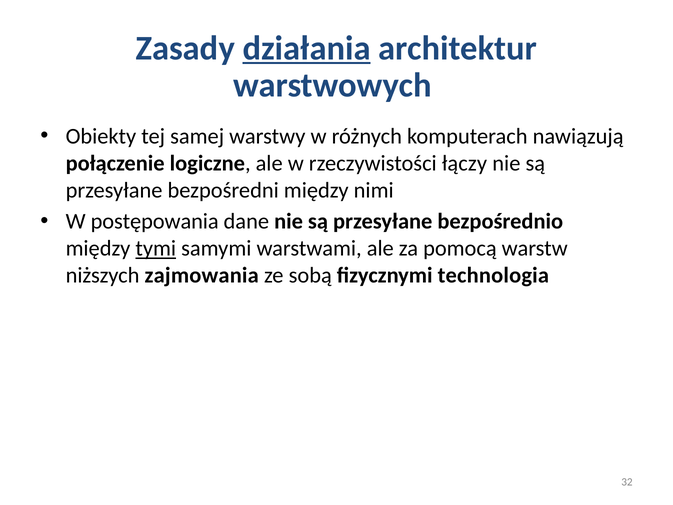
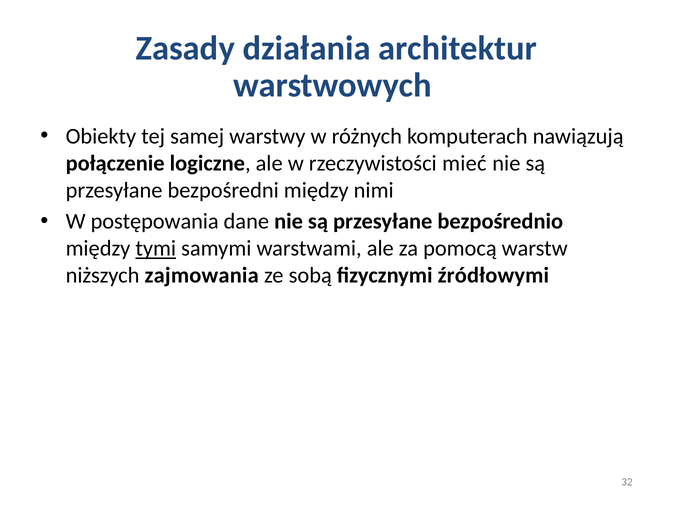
działania underline: present -> none (307, 48)
łączy: łączy -> mieć (464, 163)
technologia: technologia -> źródłowymi (493, 275)
